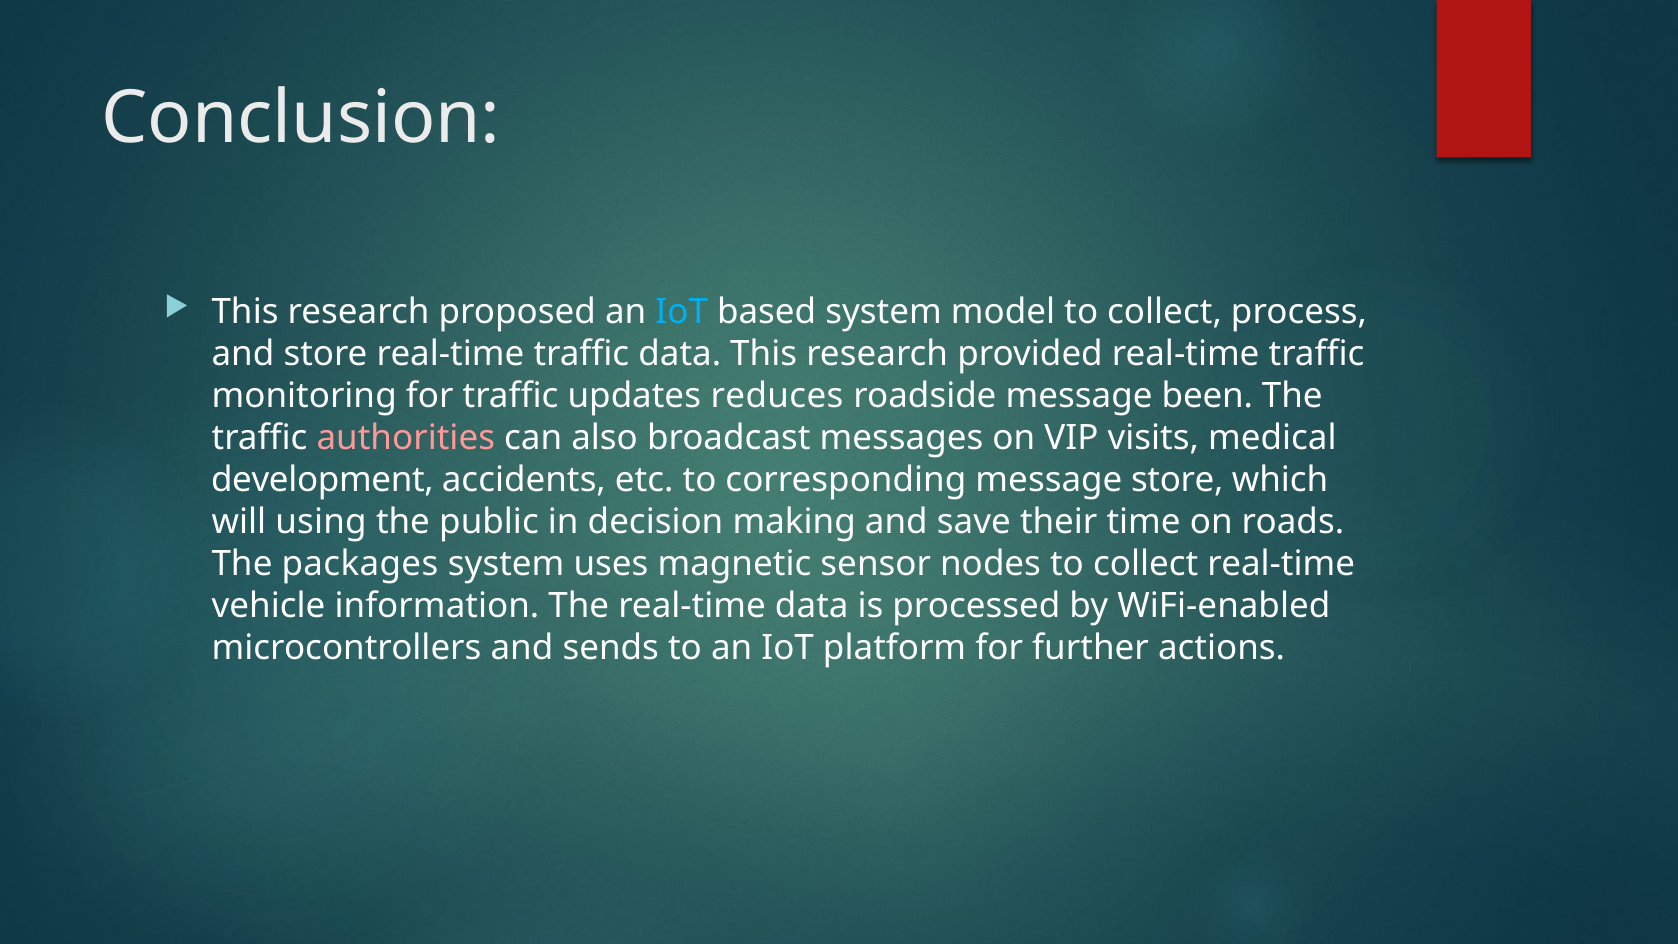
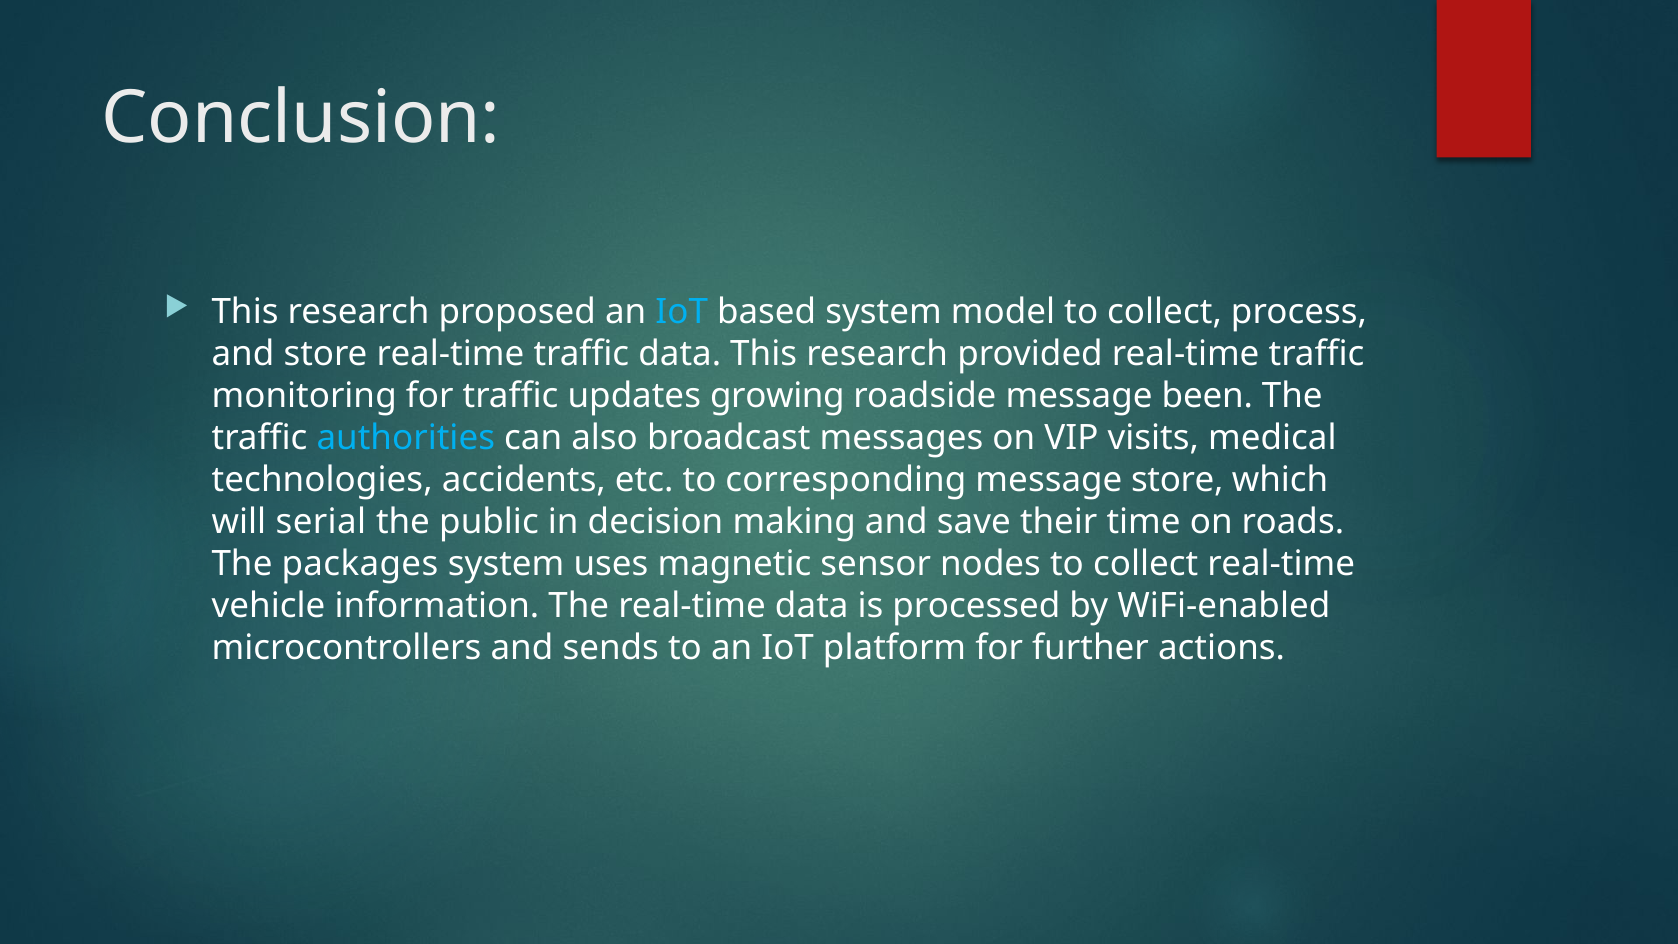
reduces: reduces -> growing (777, 396)
authorities colour: pink -> light blue (406, 438)
development: development -> technologies (322, 480)
using: using -> serial (321, 522)
